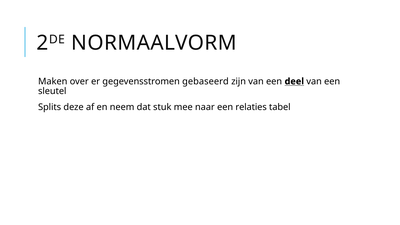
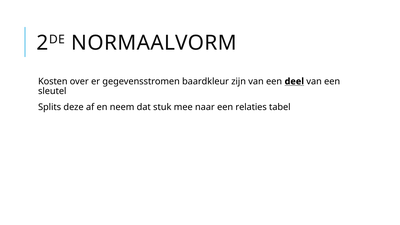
Maken: Maken -> Kosten (53, 81)
gebaseerd: gebaseerd -> baardkleur (206, 81)
